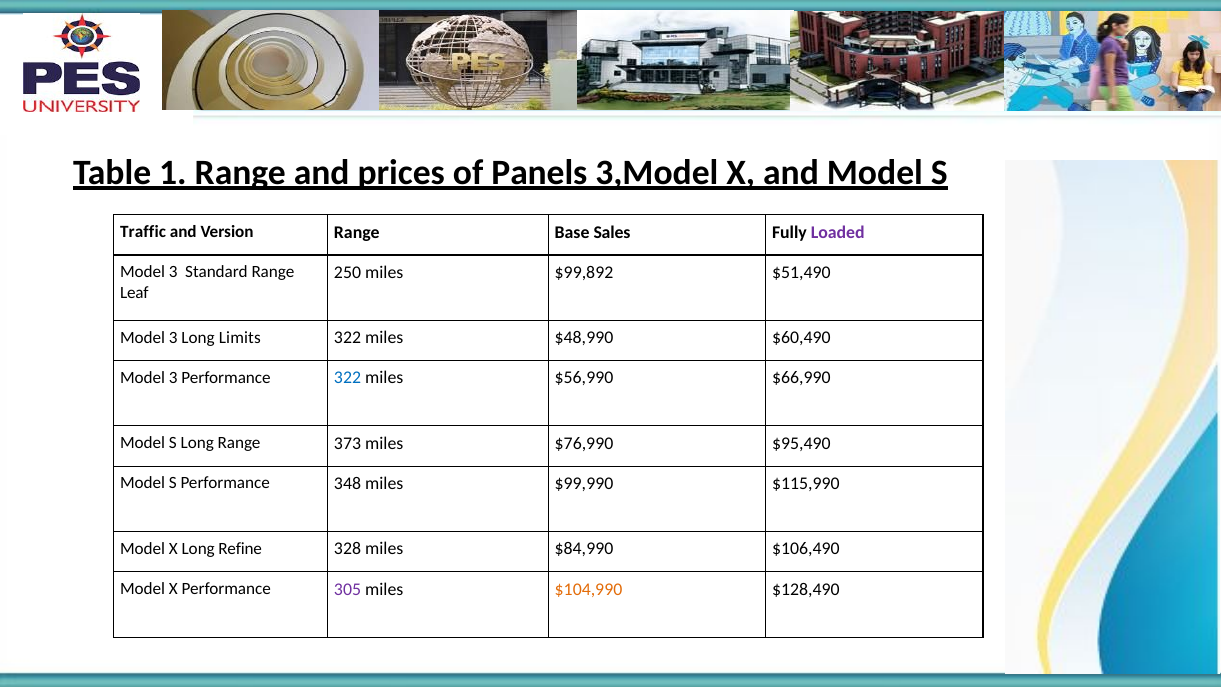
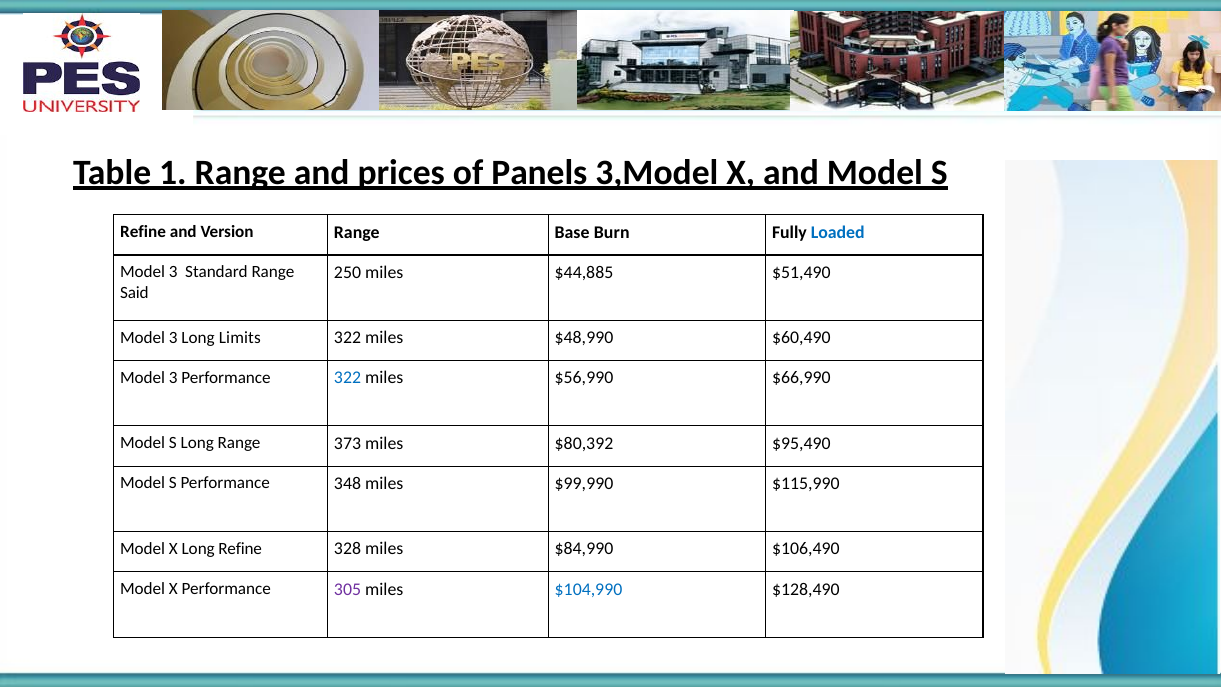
Traffic: Traffic -> Refine (143, 232)
Sales: Sales -> Burn (612, 232)
Loaded colour: purple -> blue (838, 232)
$99,892: $99,892 -> $44,885 (584, 272)
Leaf: Leaf -> Said (134, 293)
$76,990: $76,990 -> $80,392 (584, 443)
$104,990 colour: orange -> blue (589, 589)
